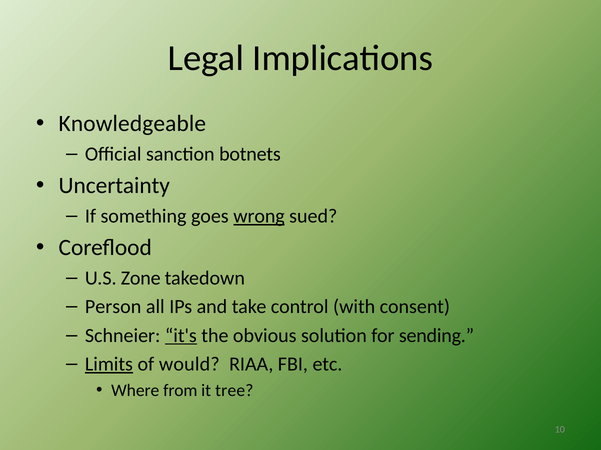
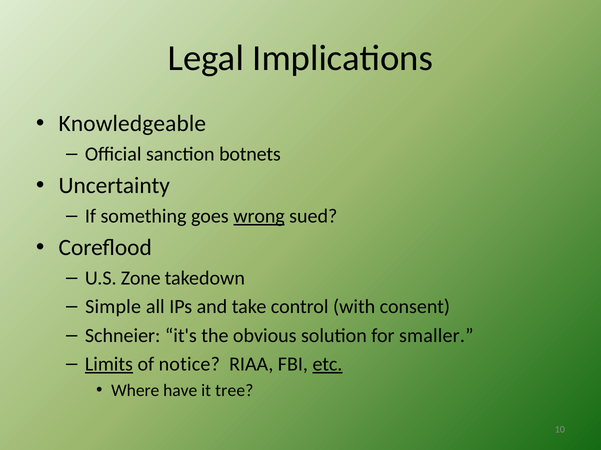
Person: Person -> Simple (113, 307)
it's underline: present -> none (181, 336)
sending: sending -> smaller (436, 336)
would: would -> notice (189, 365)
etc underline: none -> present (327, 365)
from: from -> have (180, 391)
